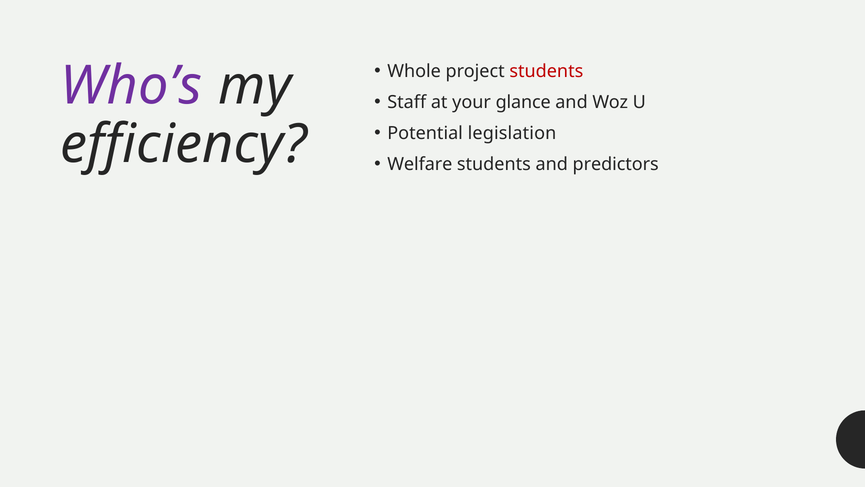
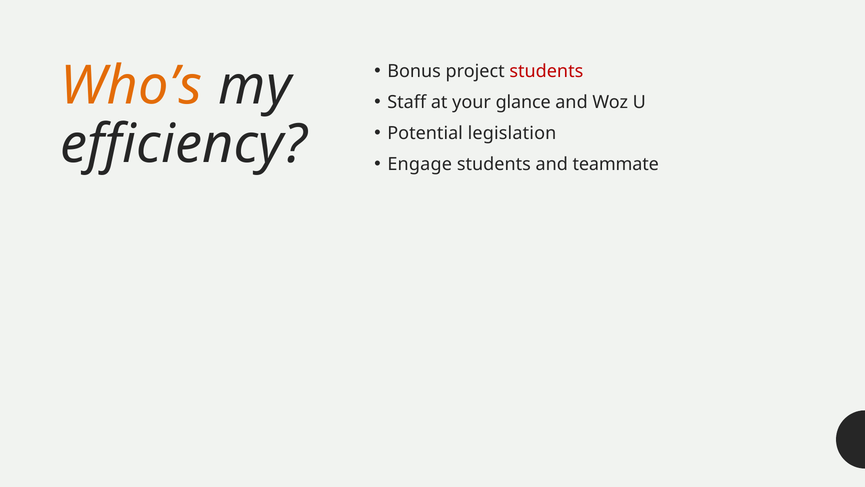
Whole: Whole -> Bonus (414, 71)
Who’s colour: purple -> orange (131, 86)
Welfare: Welfare -> Engage (420, 164)
predictors: predictors -> teammate (616, 164)
